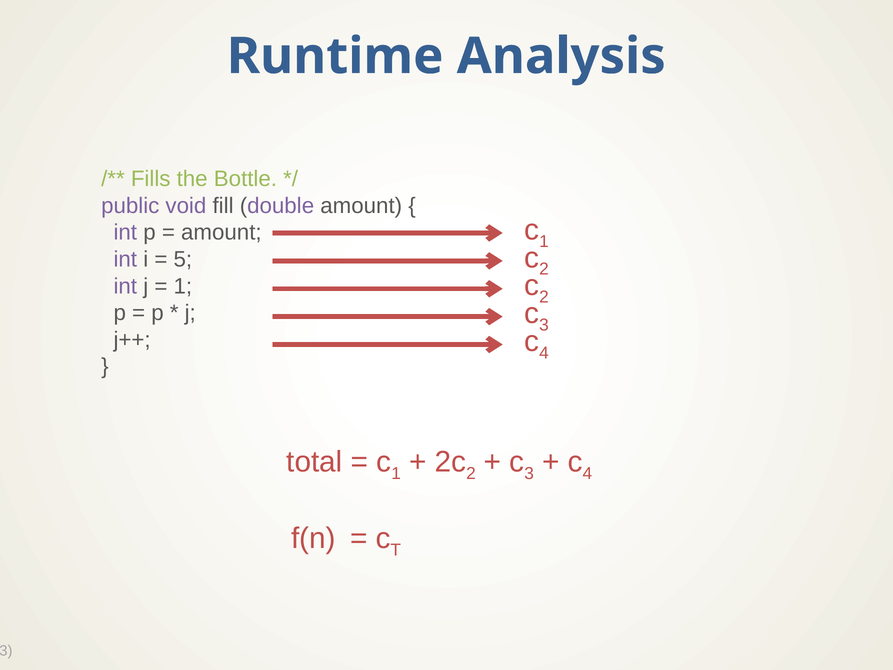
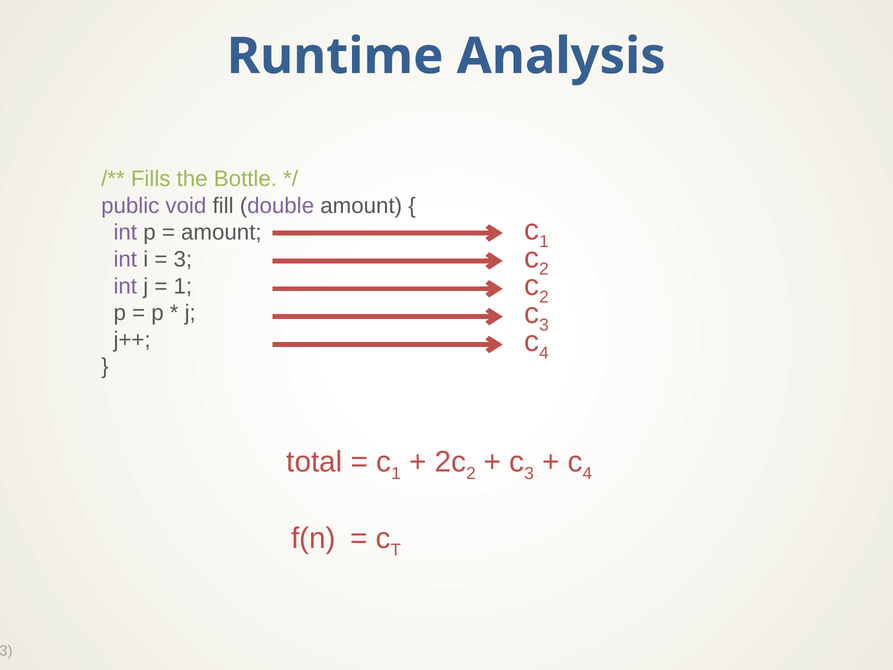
5: 5 -> 3 (183, 259)
